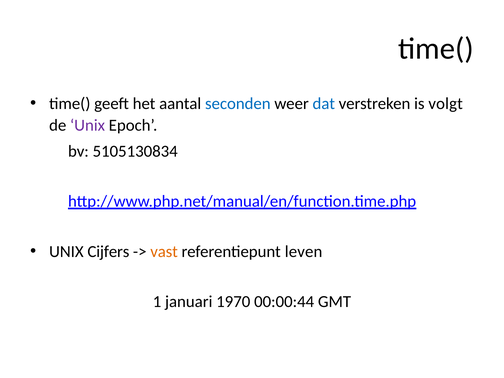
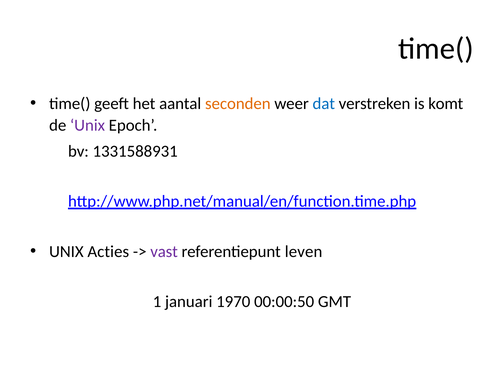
seconden colour: blue -> orange (238, 104)
volgt: volgt -> komt (446, 104)
5105130834: 5105130834 -> 1331588931 (135, 151)
Cijfers: Cijfers -> Acties (108, 251)
vast colour: orange -> purple (164, 251)
00:00:44: 00:00:44 -> 00:00:50 (284, 301)
